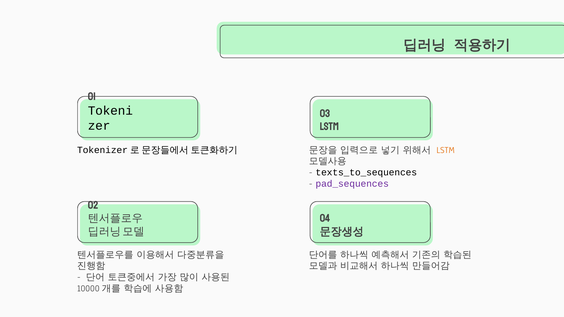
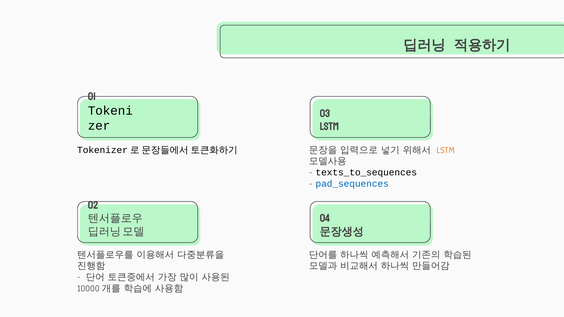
pad_sequences colour: purple -> blue (352, 184)
